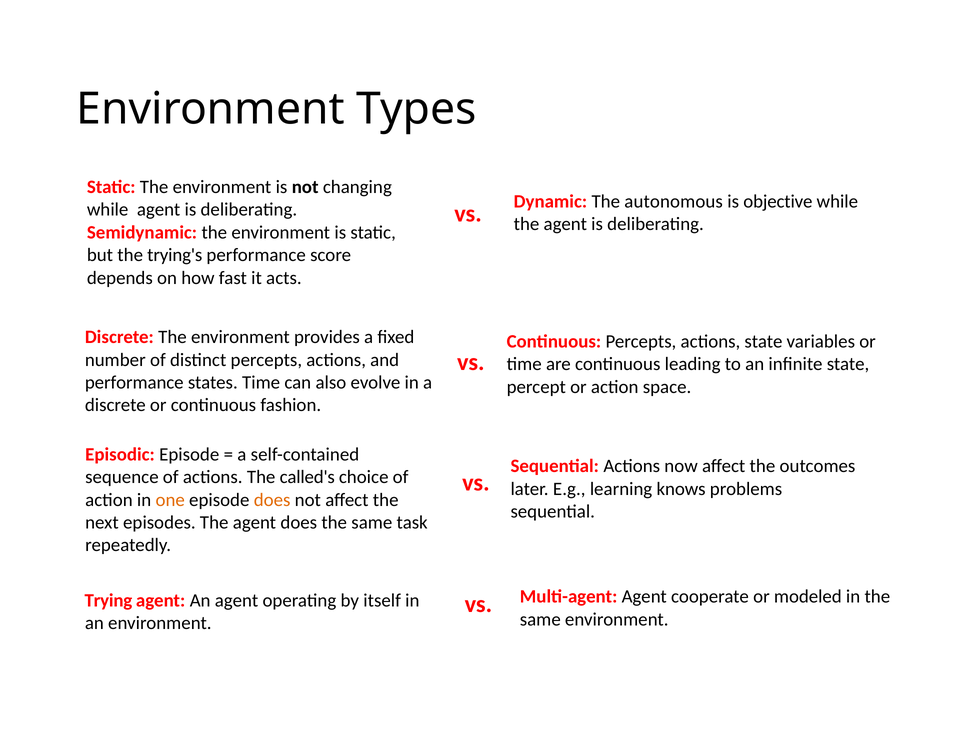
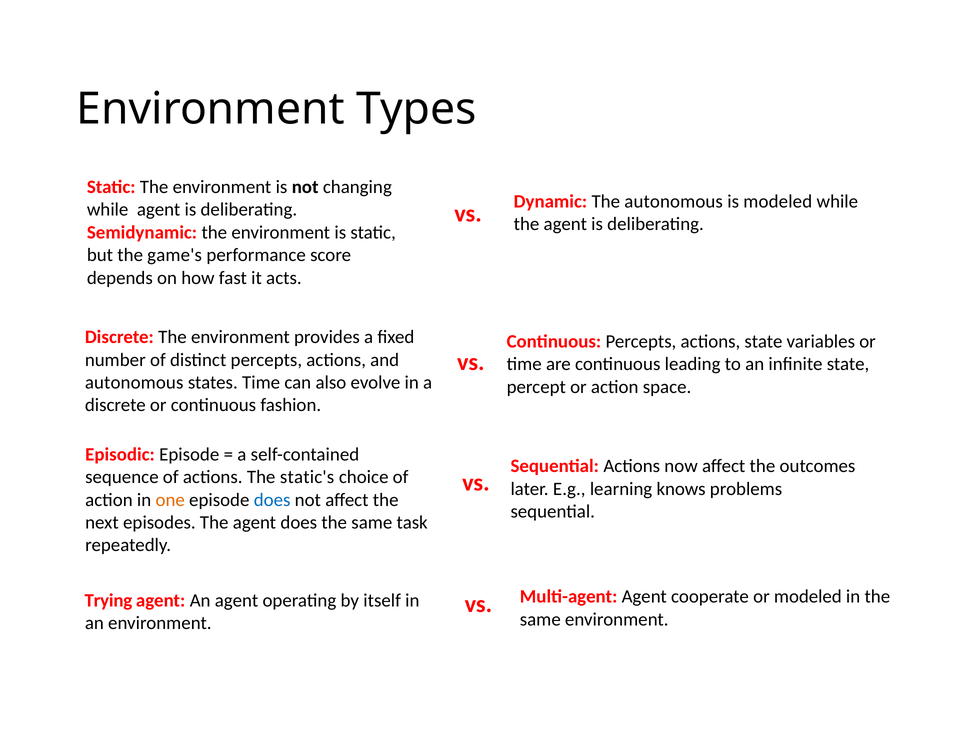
is objective: objective -> modeled (778, 201)
trying's: trying's -> game's (175, 255)
performance: performance -> autonomous (134, 382)
called's: called's -> static's (307, 477)
does colour: orange -> blue (272, 499)
